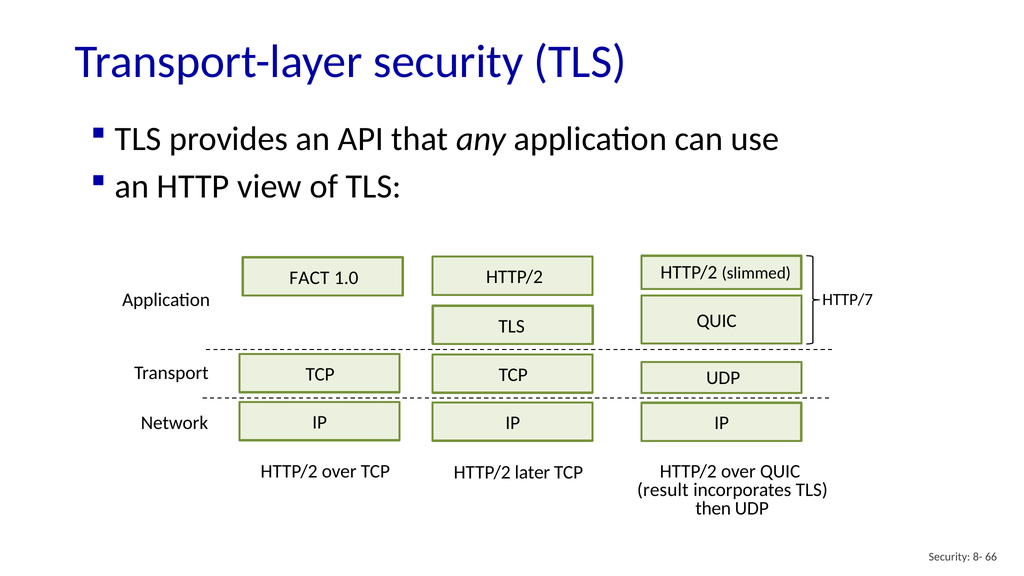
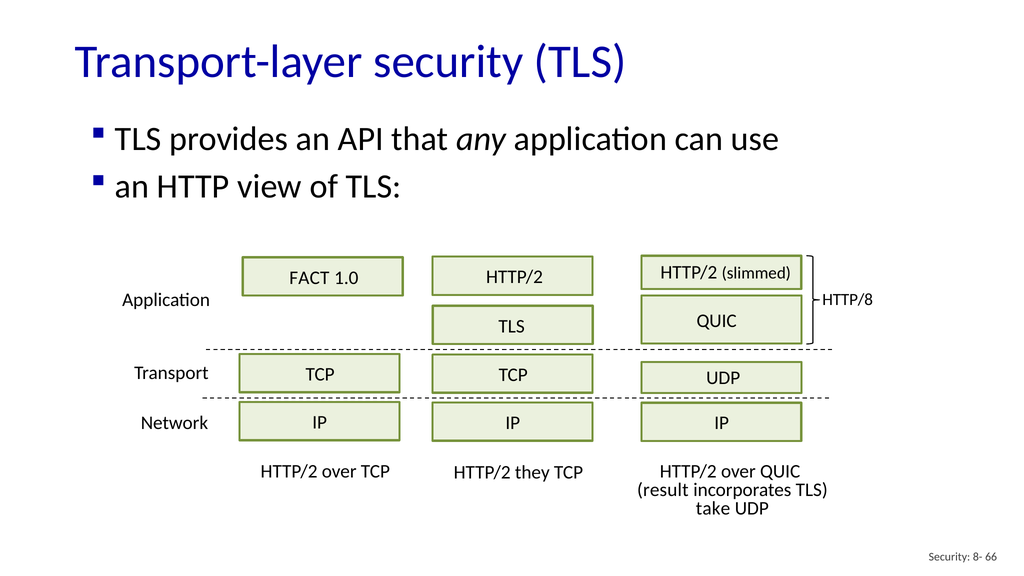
HTTP/7: HTTP/7 -> HTTP/8 (848, 300)
later: later -> they (532, 472)
then: then -> take (713, 508)
